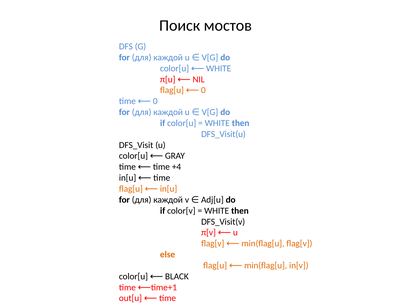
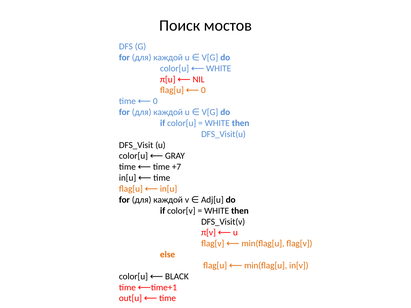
+4: +4 -> +7 (177, 167)
